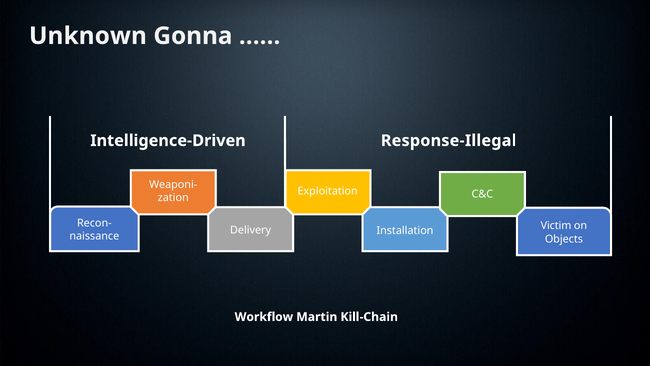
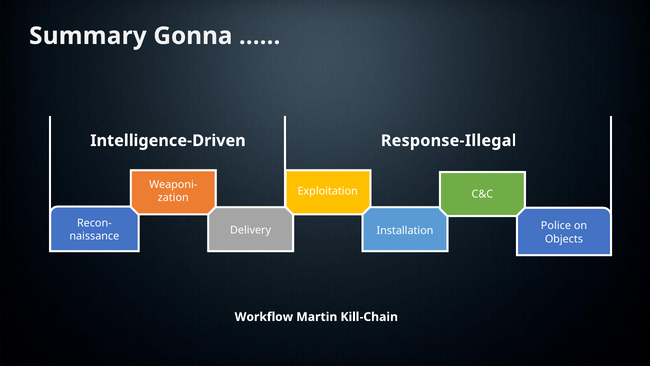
Unknown: Unknown -> Summary (88, 36)
Victim: Victim -> Police (556, 226)
